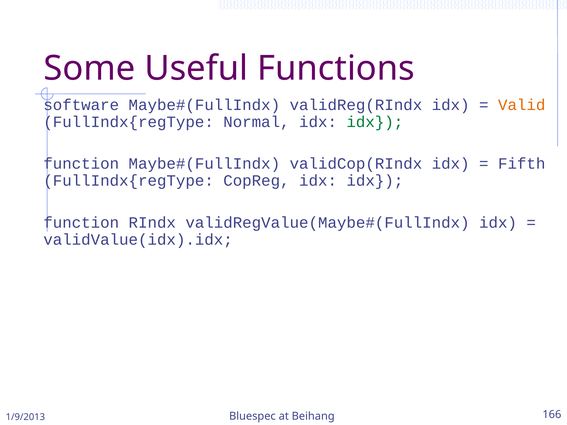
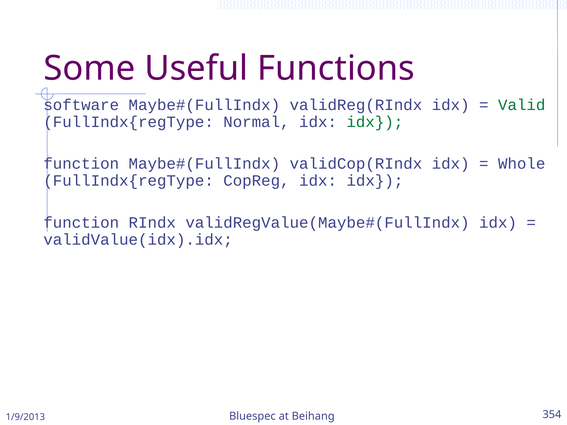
Valid colour: orange -> green (522, 105)
Fifth: Fifth -> Whole (522, 164)
166: 166 -> 354 (552, 415)
